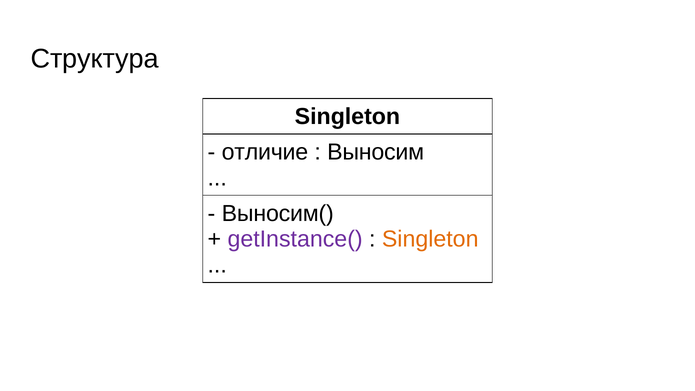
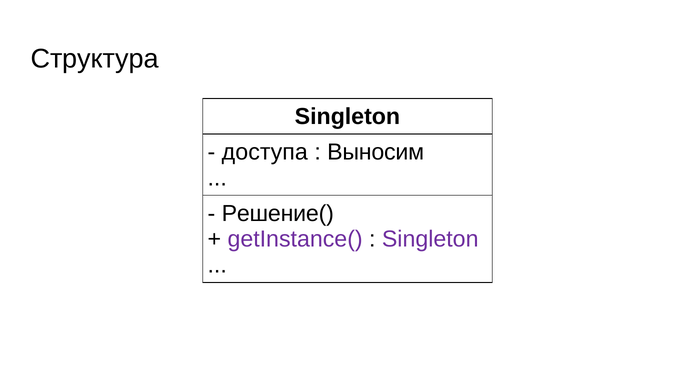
отличие: отличие -> доступа (265, 152)
Выносим(: Выносим( -> Решение( (278, 213)
Singleton colour: orange -> purple (430, 239)
